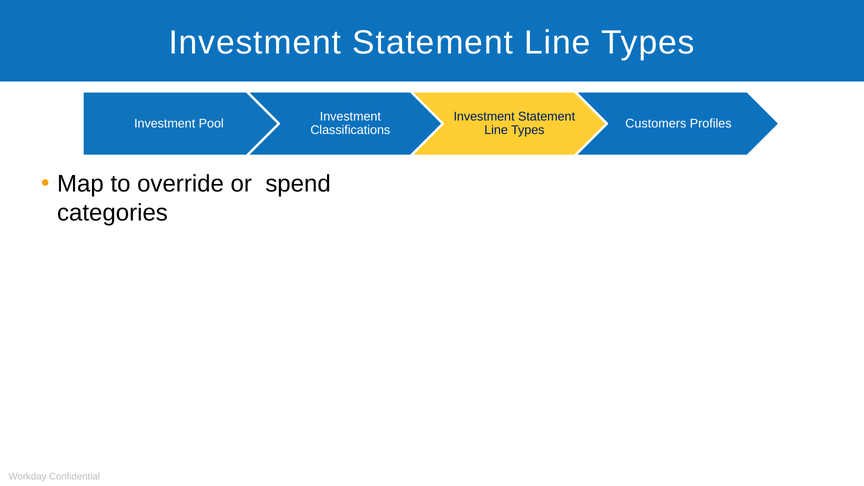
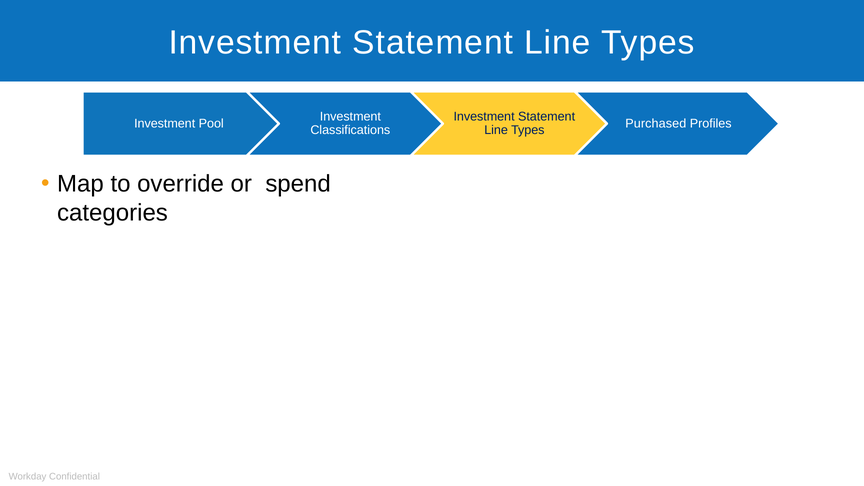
Customers: Customers -> Purchased (656, 124)
